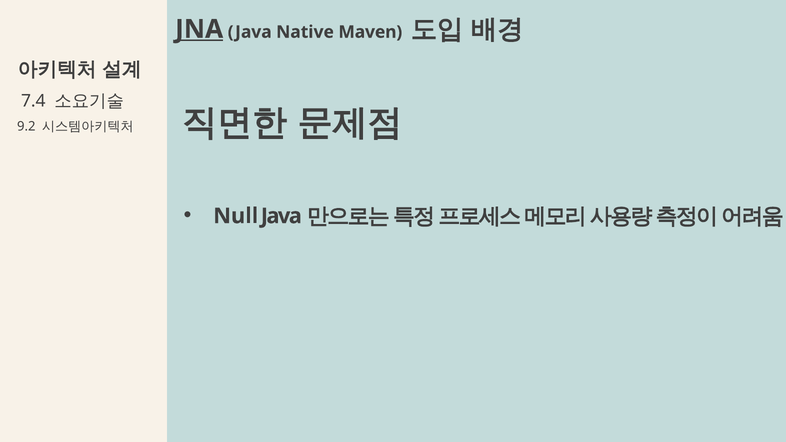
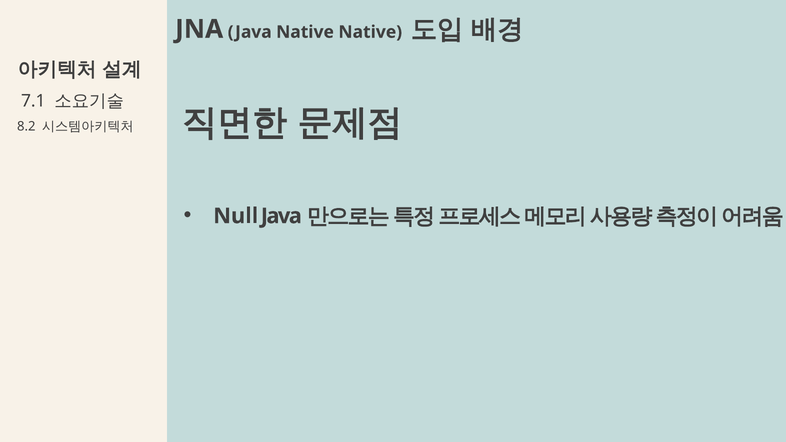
JNA underline: present -> none (199, 29)
Native Maven: Maven -> Native (370, 32)
7.4: 7.4 -> 7.1 (33, 101)
9.2: 9.2 -> 8.2 (26, 126)
